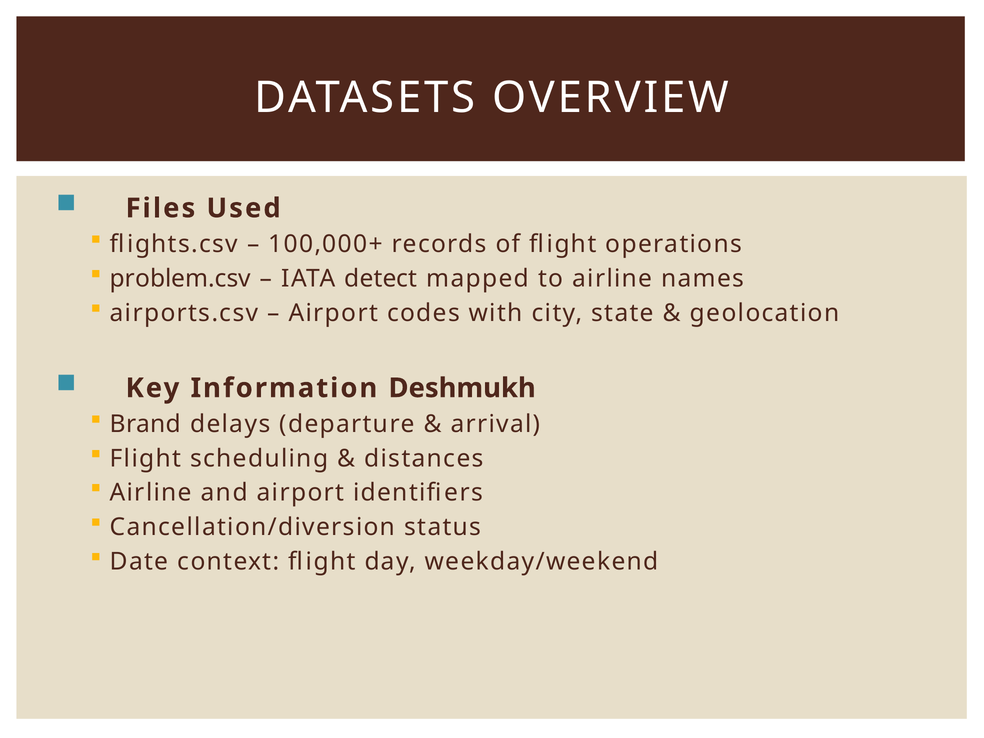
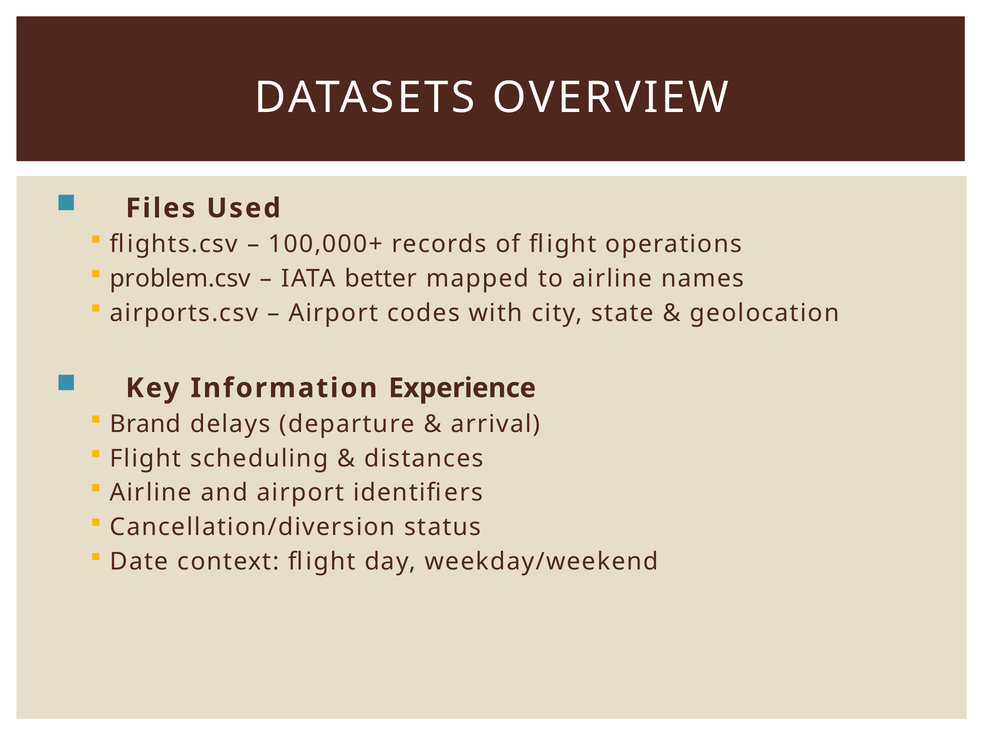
detect: detect -> better (381, 279)
Deshmukh: Deshmukh -> Experience (462, 388)
